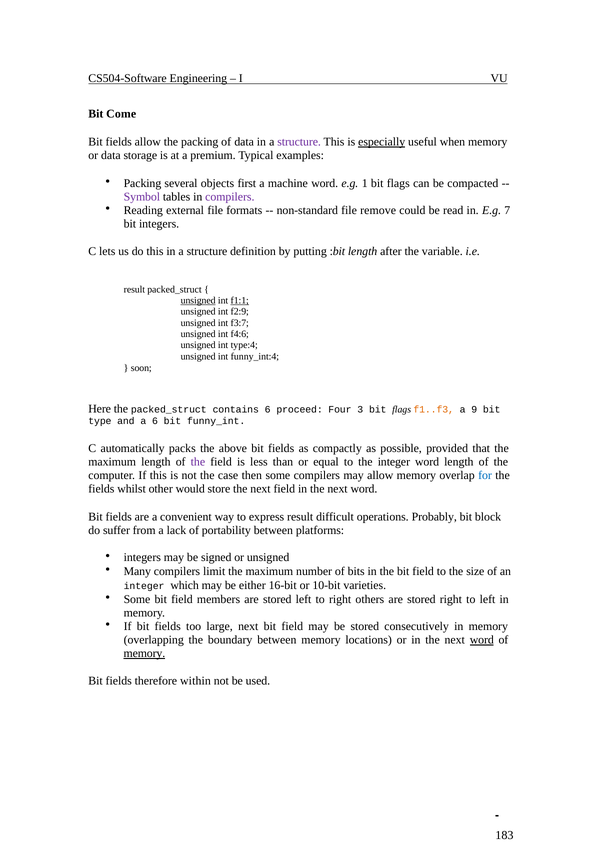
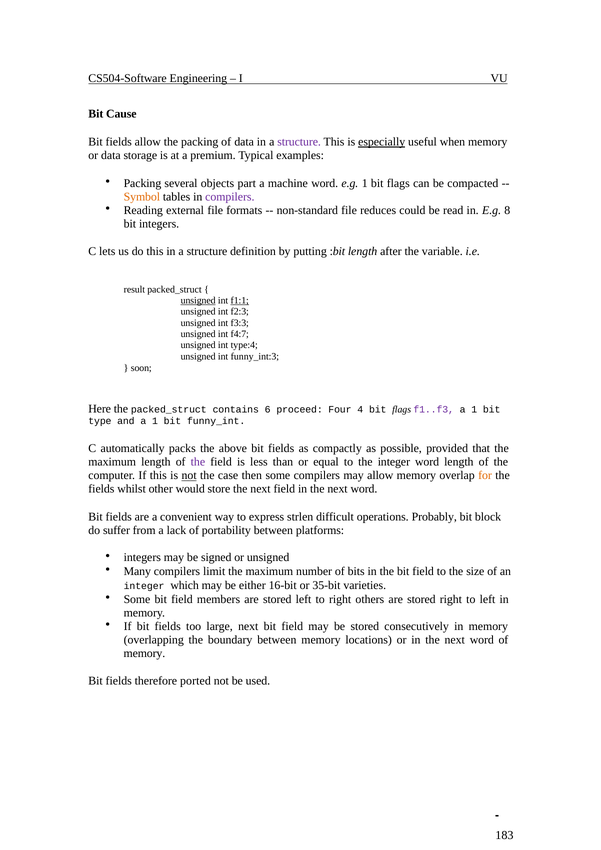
Come: Come -> Cause (121, 114)
first: first -> part (247, 183)
Symbol colour: purple -> orange (142, 197)
remove: remove -> reduces (378, 210)
7: 7 -> 8 (507, 210)
f2:9: f2:9 -> f2:3 (240, 312)
f3:7: f3:7 -> f3:3 (240, 323)
f4:6: f4:6 -> f4:7 (240, 334)
funny_int:4: funny_int:4 -> funny_int:3 (255, 357)
3: 3 -> 4 (360, 410)
f1..f3 colour: orange -> purple (434, 410)
9: 9 -> 1 (474, 410)
and a 6: 6 -> 1 (155, 421)
not underline: none -> present (189, 476)
for colour: blue -> orange (485, 476)
express result: result -> strlen (300, 517)
10-bit: 10-bit -> 35-bit (326, 586)
word underline: present -> none (482, 640)
memory underline: present -> none (144, 654)
within: within -> ported (195, 681)
